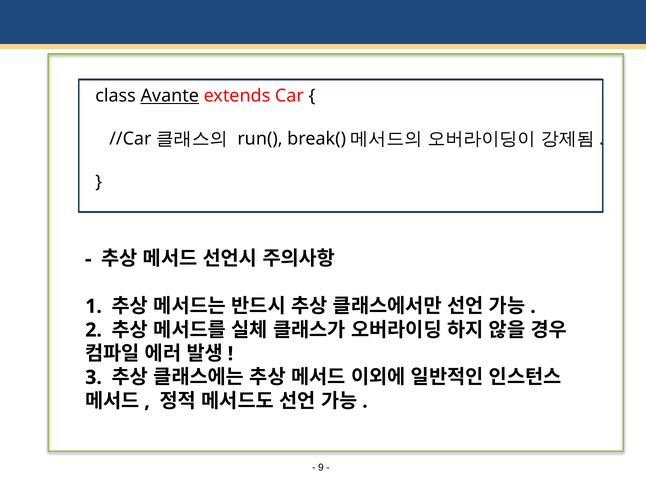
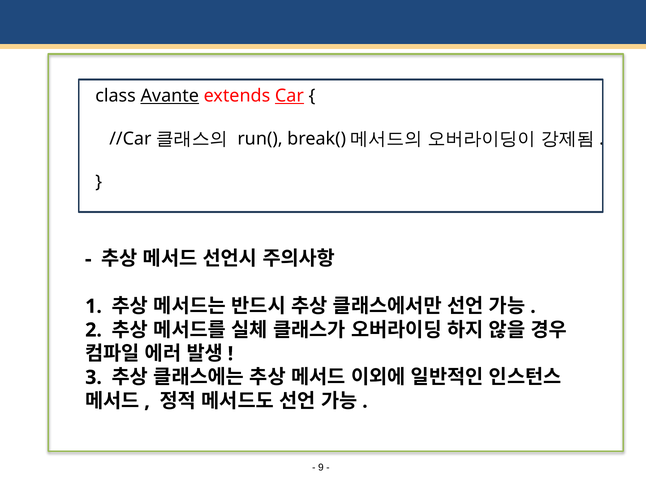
Car underline: none -> present (289, 96)
